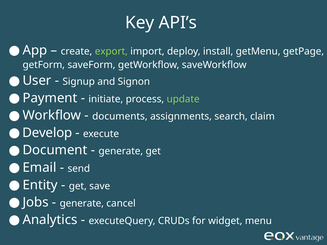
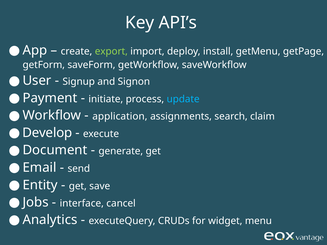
update colour: light green -> light blue (183, 99)
documents: documents -> application (120, 117)
generate: generate -> interface (82, 204)
